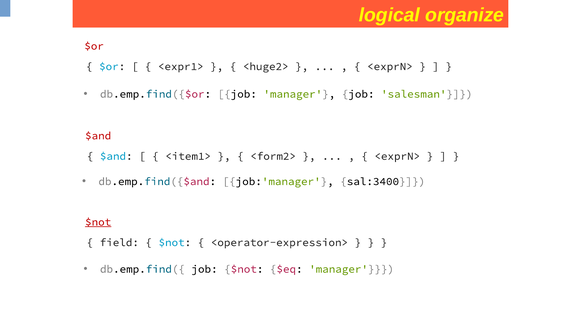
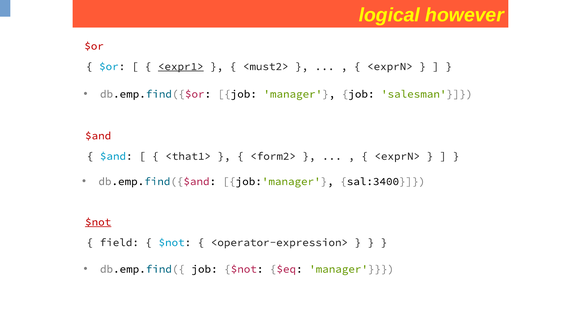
organize: organize -> however (465, 15)
<expr1> underline: none -> present (181, 66)
<huge2>: <huge2> -> <must2> (266, 66)
<item1>: <item1> -> <that1> (188, 156)
